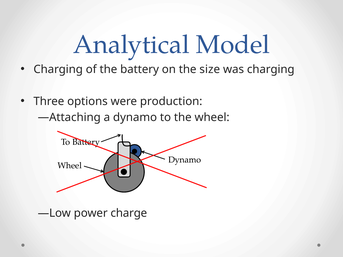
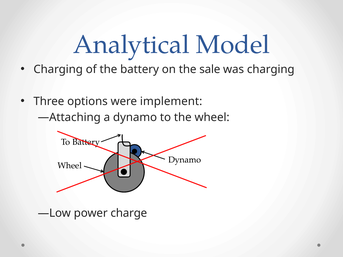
size: size -> sale (210, 69)
production: production -> implement (171, 101)
